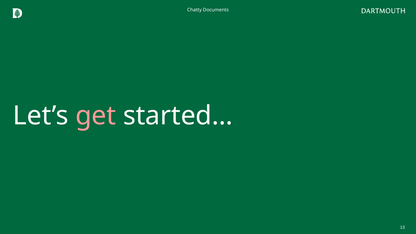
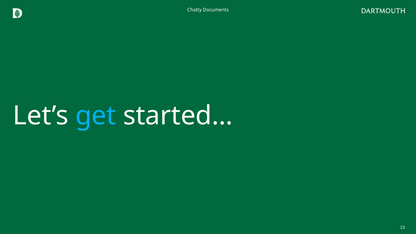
get colour: pink -> light blue (96, 116)
